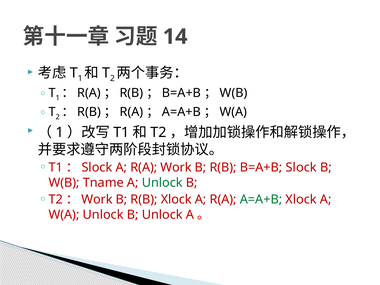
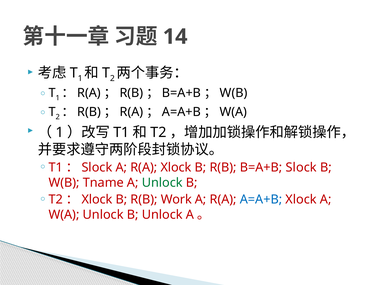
R(A Work: Work -> Xlock (176, 167)
Work: Work -> Xlock (97, 200)
R(B Xlock: Xlock -> Work (176, 200)
A=A+B colour: green -> blue (261, 200)
